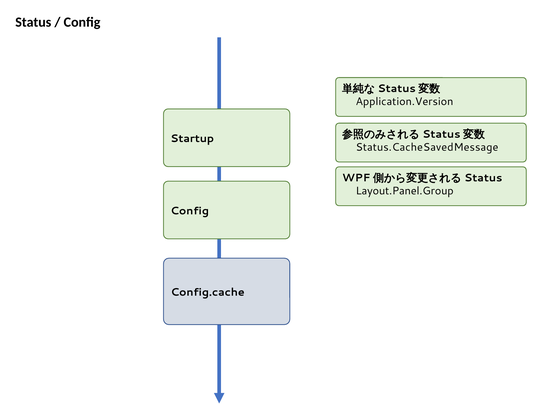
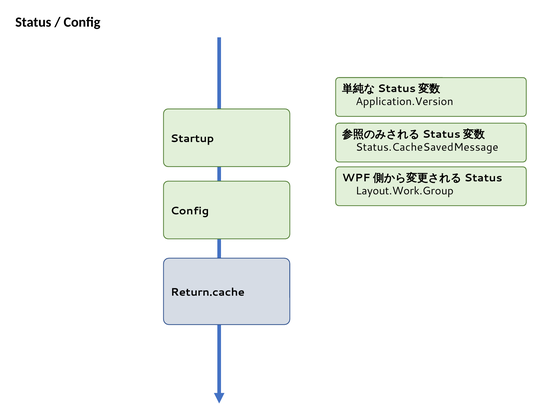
Layout.Panel.Group: Layout.Panel.Group -> Layout.Work.Group (405, 191)
Config.cache: Config.cache -> Return.cache (208, 292)
